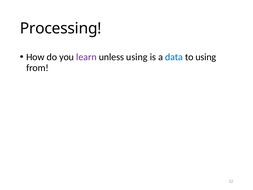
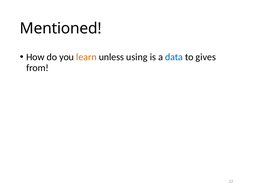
Processing: Processing -> Mentioned (61, 28)
learn colour: purple -> orange (86, 57)
to using: using -> gives (206, 57)
